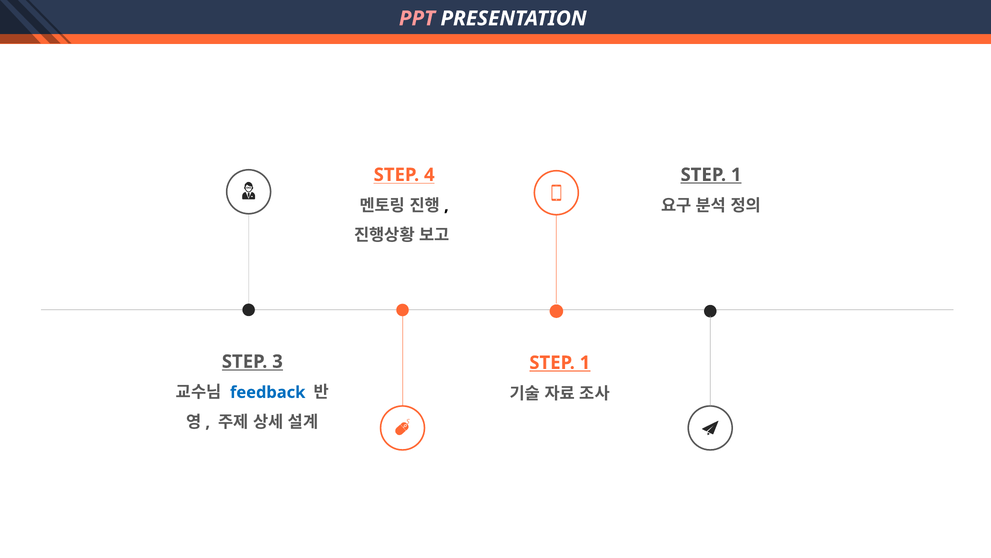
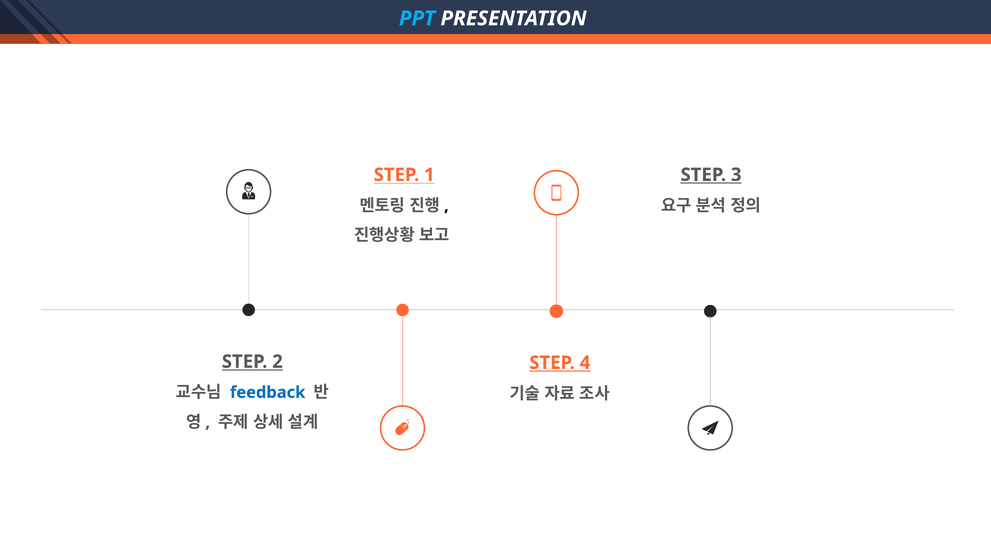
PPT colour: pink -> light blue (417, 18)
1: 1 -> 3 (736, 175)
4: 4 -> 1 (429, 175)
3: 3 -> 2 (278, 361)
1: 1 -> 4 (585, 362)
